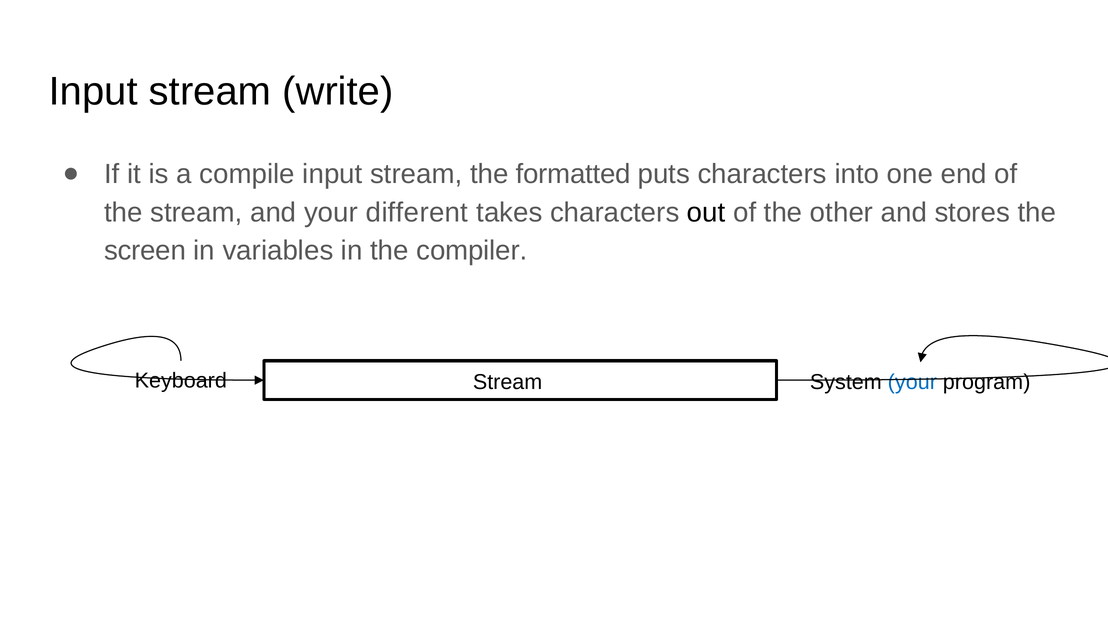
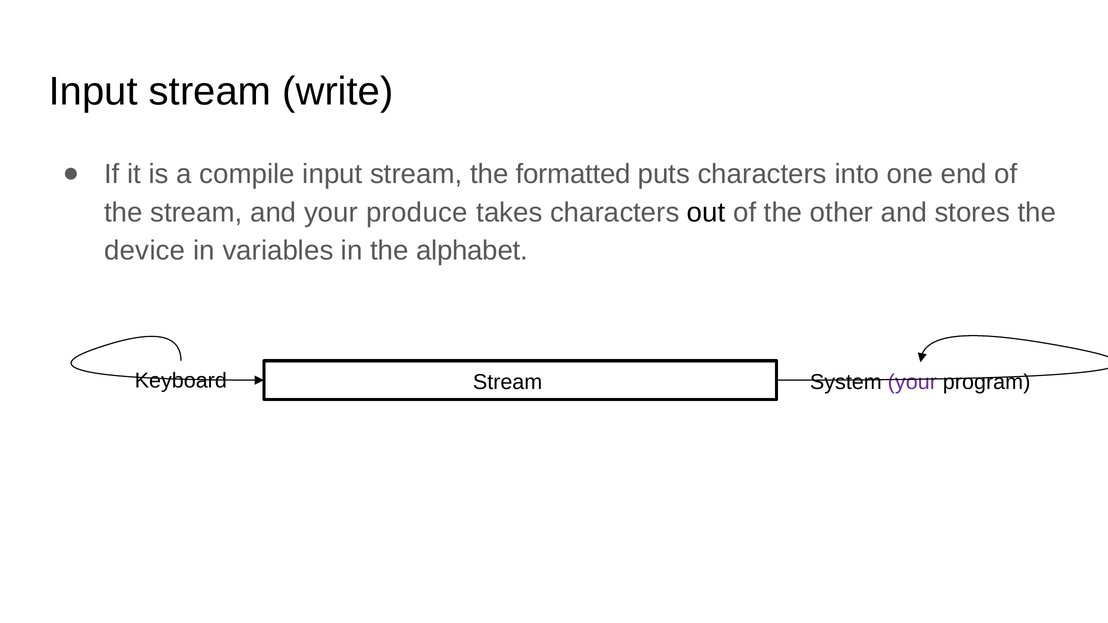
different: different -> produce (417, 212)
screen: screen -> device (145, 251)
compiler: compiler -> alphabet (472, 251)
your colour: blue -> purple (912, 382)
